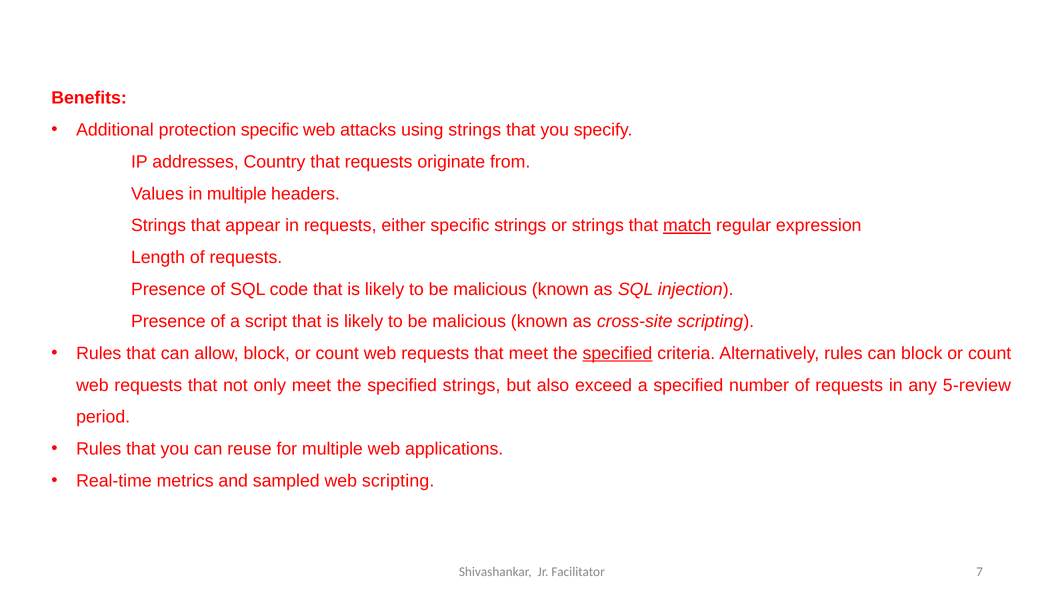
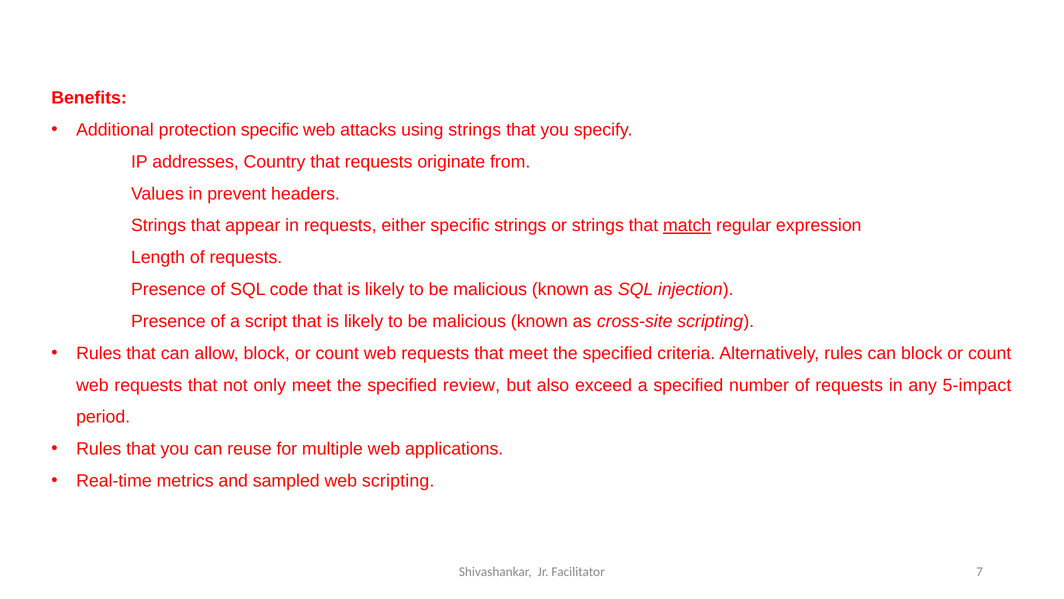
in multiple: multiple -> prevent (237, 194)
specified underline: present -> none (617, 353)
specified strings: strings -> review (472, 385)
5-review: 5-review -> 5-impact (977, 385)
